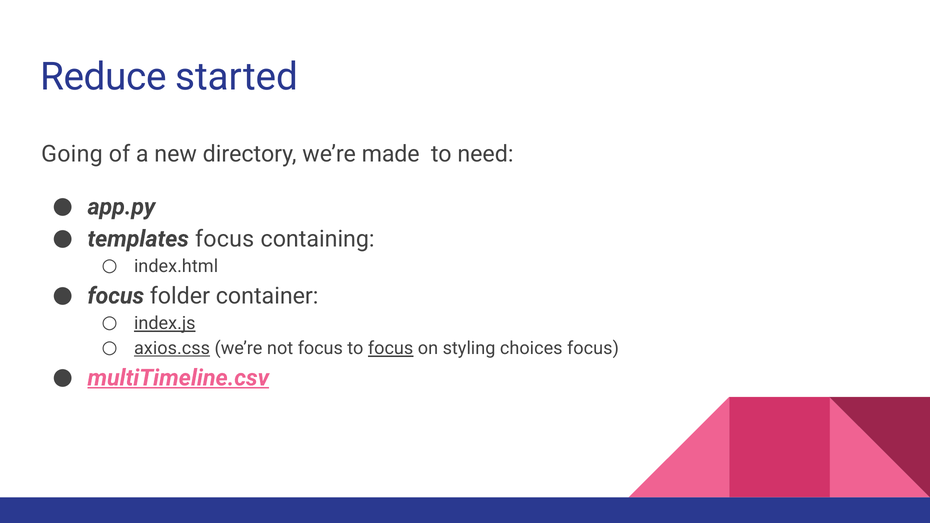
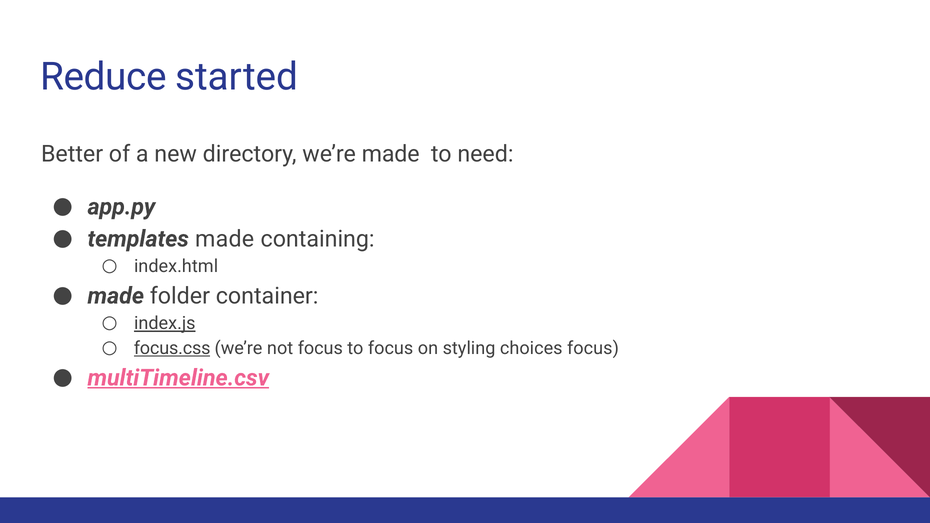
Going: Going -> Better (72, 154)
templates focus: focus -> made (225, 239)
focus: focus -> made (116, 296)
axios.css: axios.css -> focus.css (172, 349)
focus underline: present -> none (391, 349)
